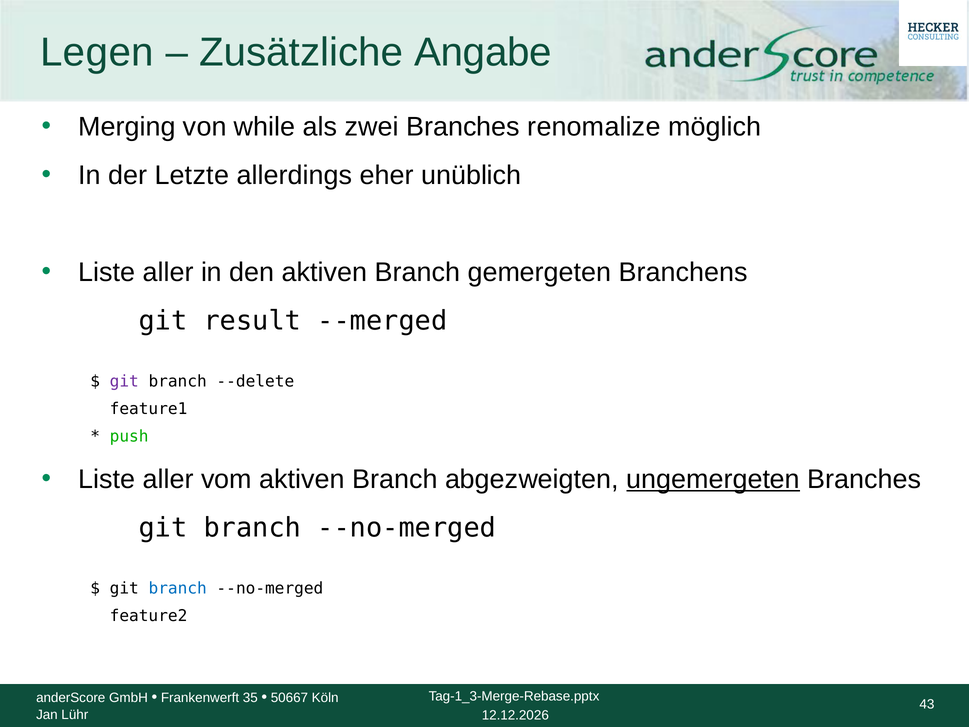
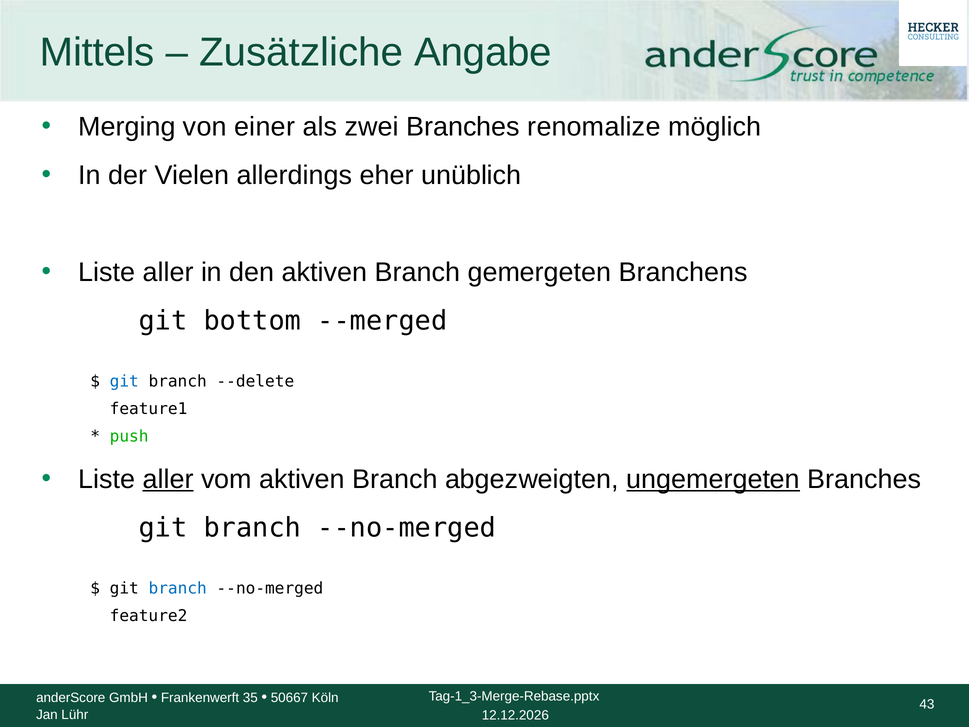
Legen: Legen -> Mittels (97, 52)
while: while -> einer (265, 127)
Letzte: Letzte -> Vielen (192, 175)
result: result -> bottom (252, 321)
git colour: purple -> blue (124, 381)
aller underline: none -> present (168, 479)
